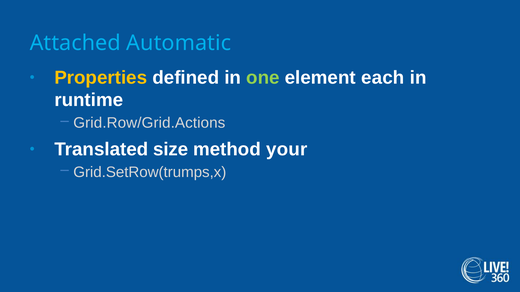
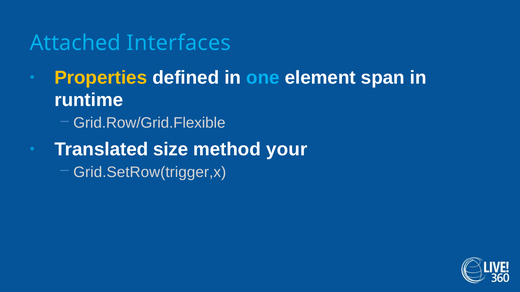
Automatic: Automatic -> Interfaces (179, 43)
one colour: light green -> light blue (263, 78)
each: each -> span (383, 78)
Grid.Row/Grid.Actions: Grid.Row/Grid.Actions -> Grid.Row/Grid.Flexible (149, 123)
Grid.SetRow(trumps,x: Grid.SetRow(trumps,x -> Grid.SetRow(trigger,x (150, 172)
